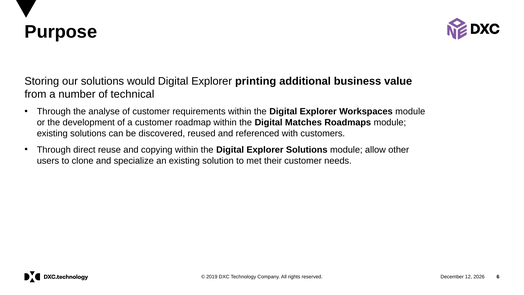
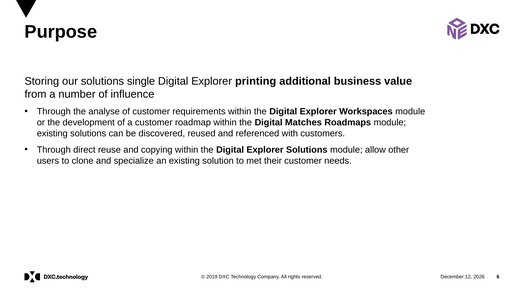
would: would -> single (141, 81)
technical: technical -> influence (132, 94)
